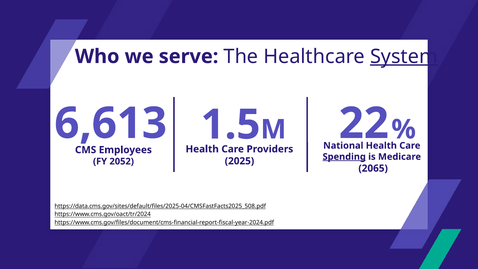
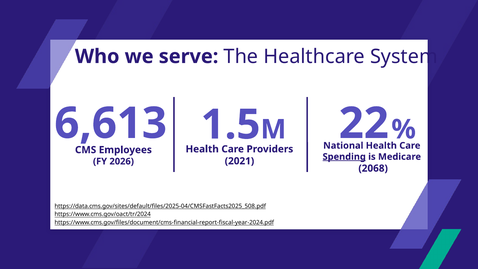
System underline: present -> none (404, 56)
2025: 2025 -> 2021 (239, 161)
2052: 2052 -> 2026 (122, 161)
2065: 2065 -> 2068 (373, 168)
